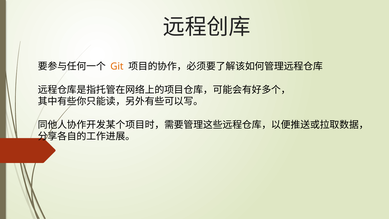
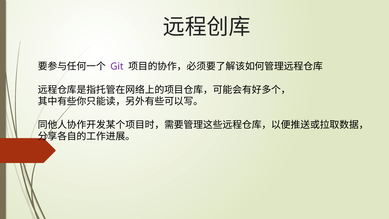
Git colour: orange -> purple (117, 66)
